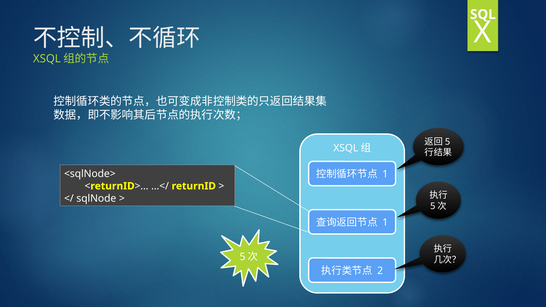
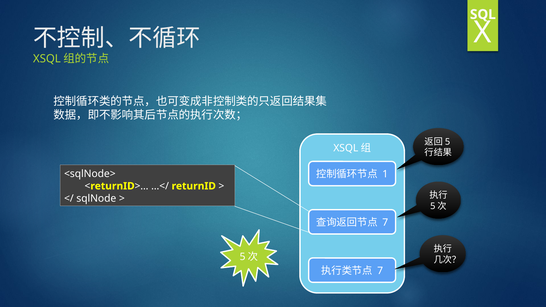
1: 1 -> 7 (385, 223)
2: 2 -> 7 (380, 271)
